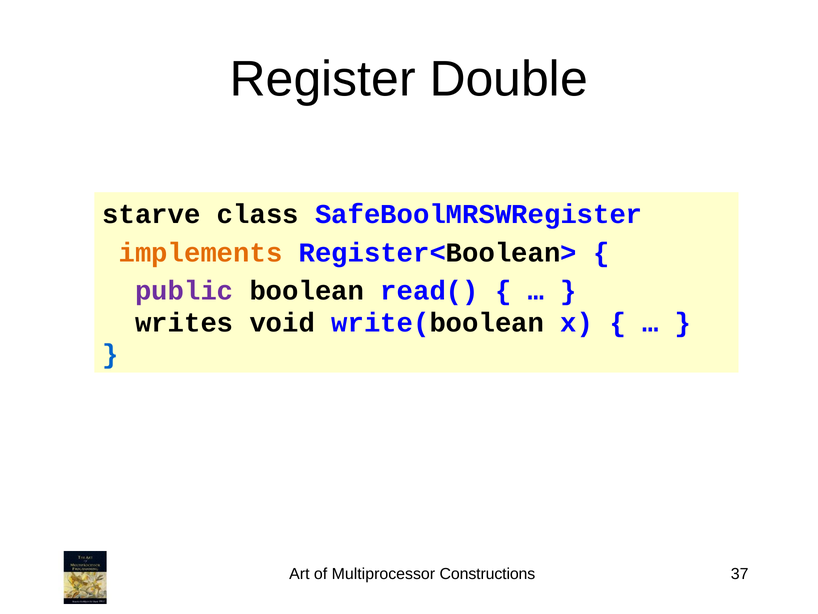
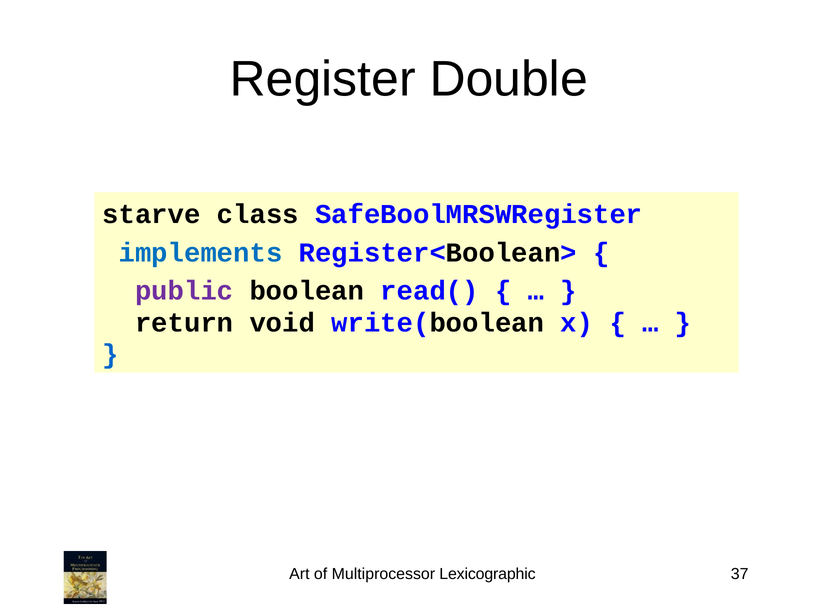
implements colour: orange -> blue (201, 252)
writes: writes -> return (184, 322)
Constructions: Constructions -> Lexicographic (487, 573)
